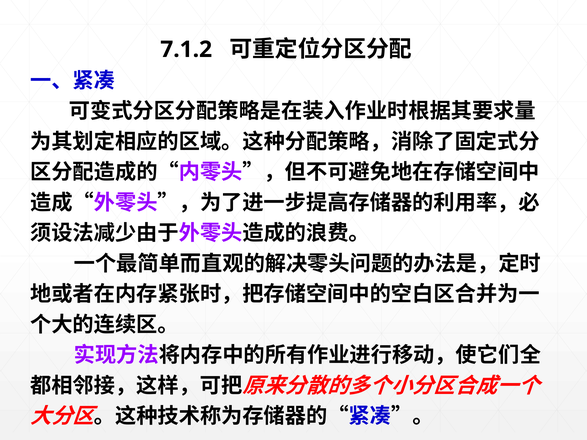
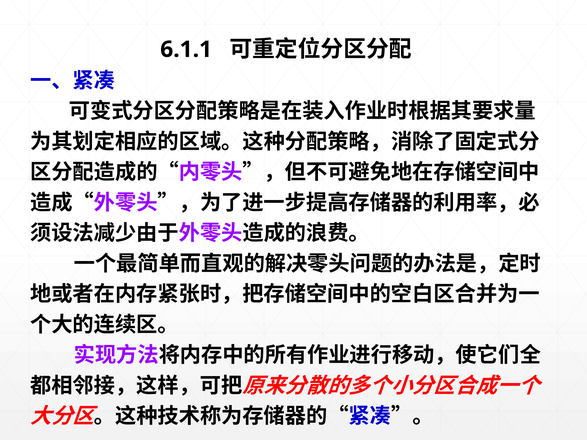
7.1.2: 7.1.2 -> 6.1.1 (186, 49)
